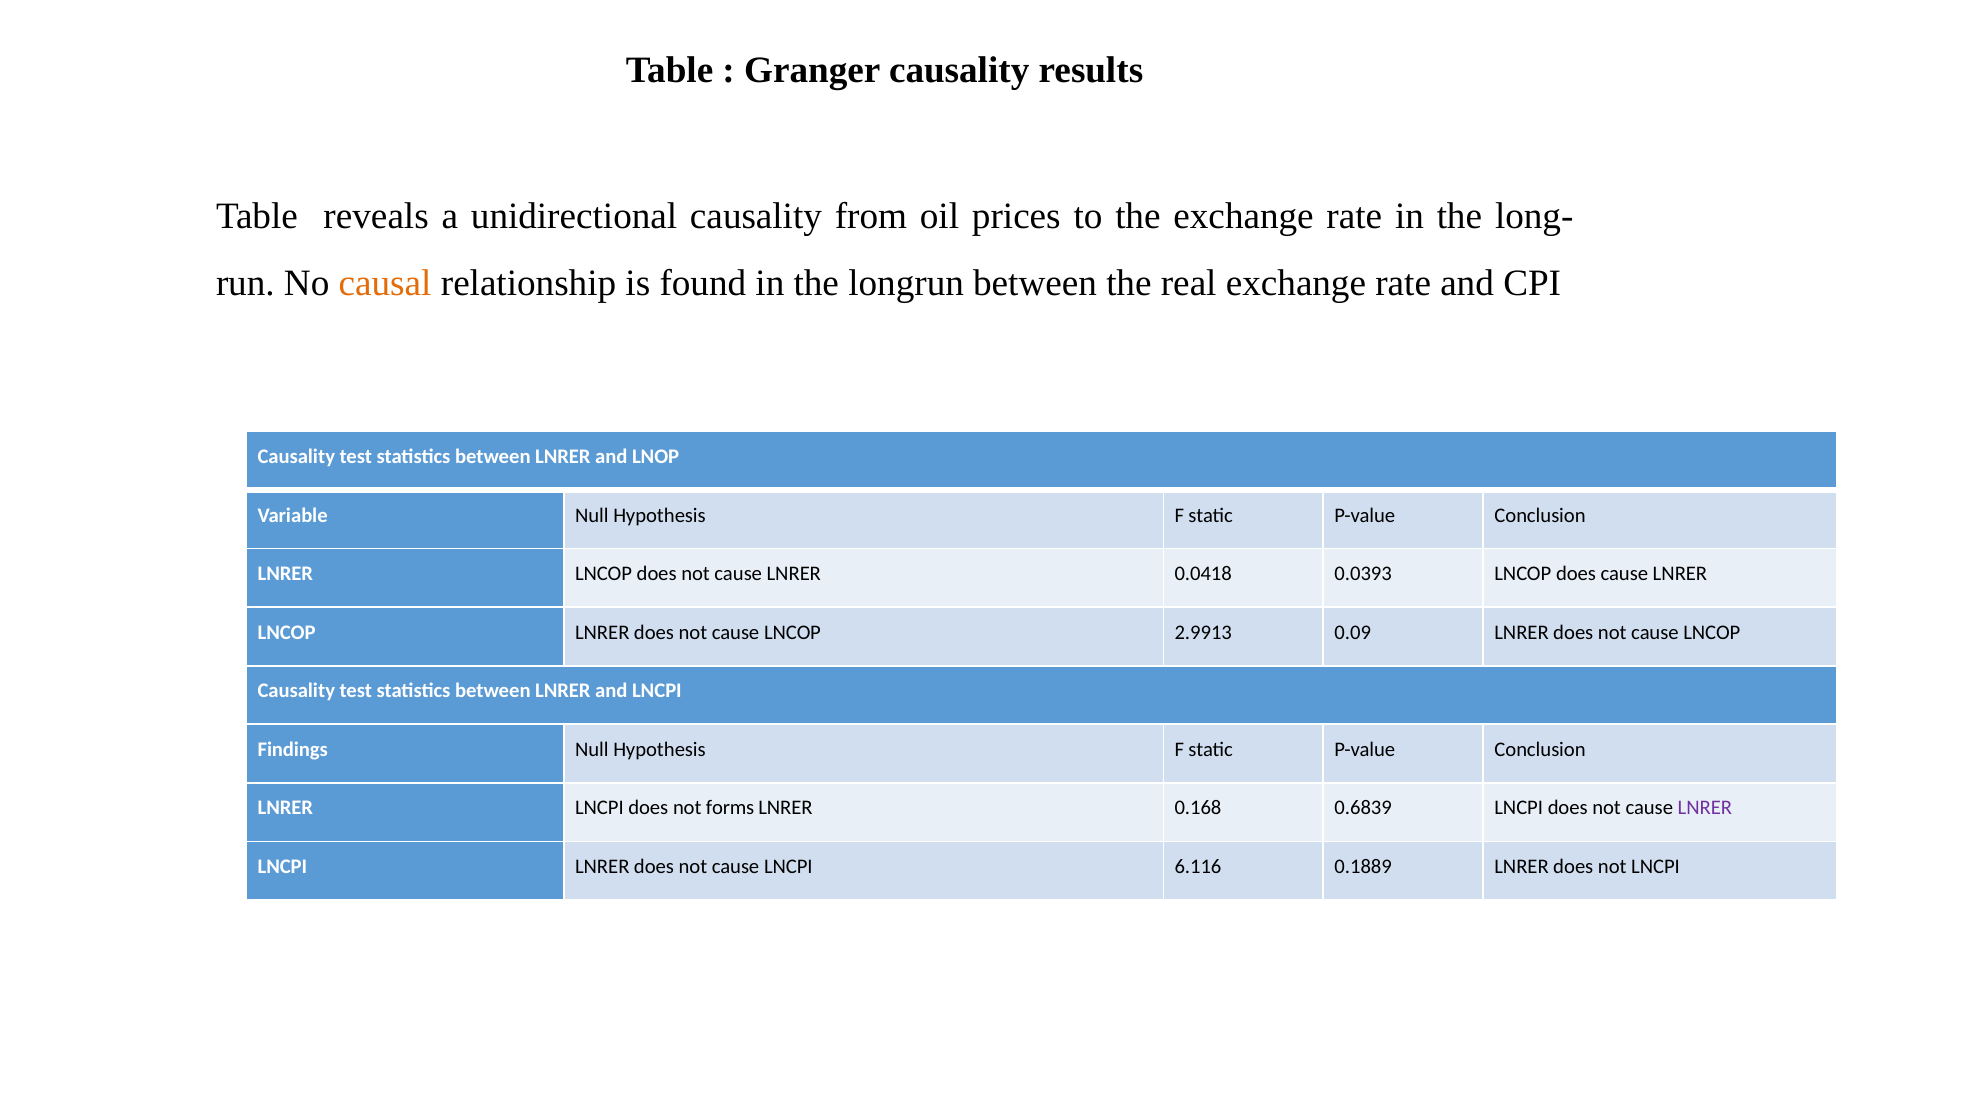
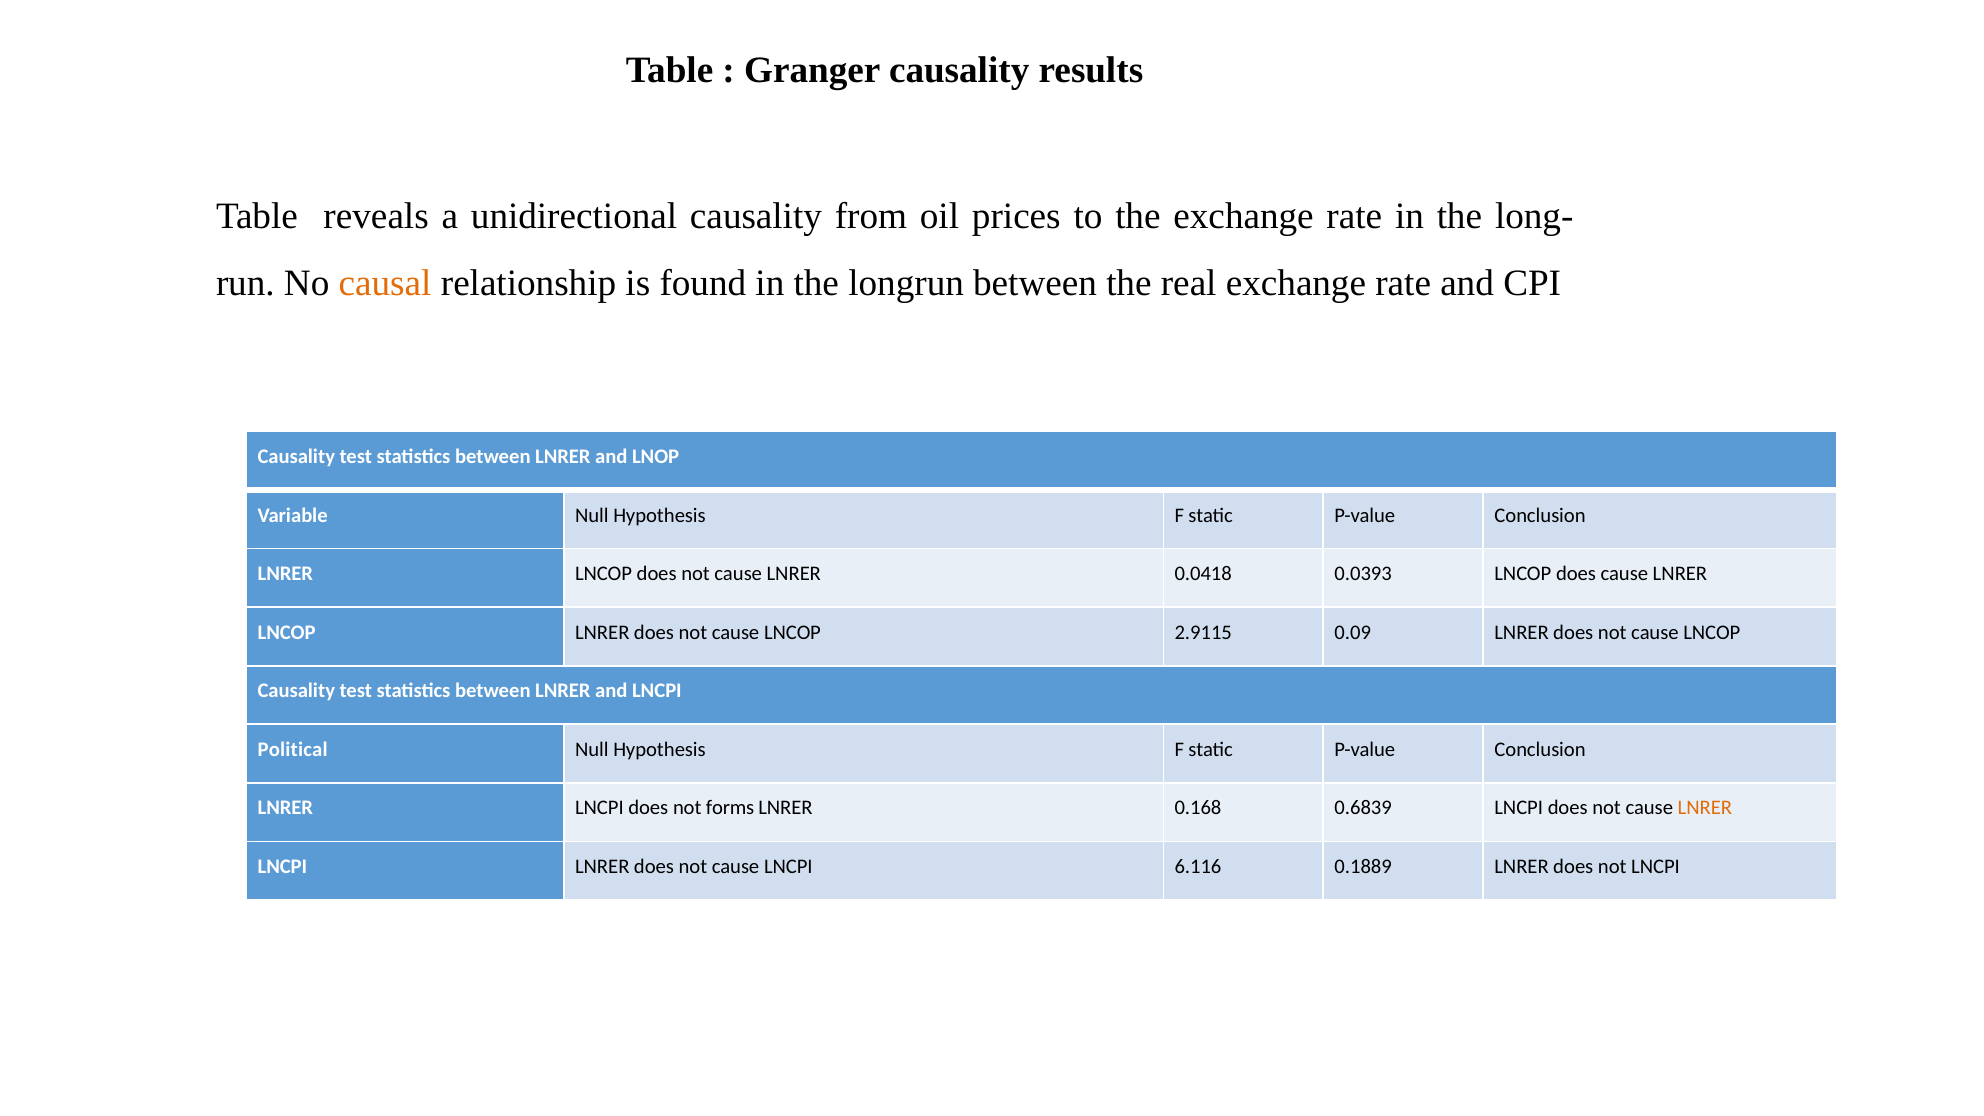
2.9913: 2.9913 -> 2.9115 (1203, 632)
Findings: Findings -> Political (293, 750)
LNRER colour: purple -> orange (1705, 808)
